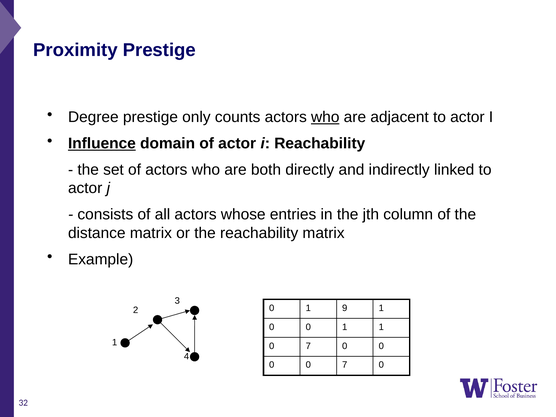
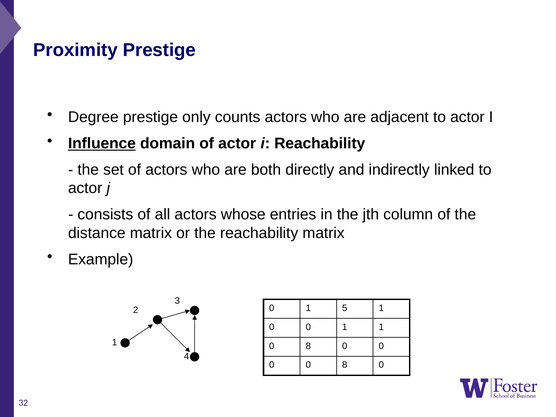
who underline: present -> none (325, 117)
9: 9 -> 5 (345, 308)
7: 7 -> 8 (308, 346)
0 0 7: 7 -> 8 (345, 365)
